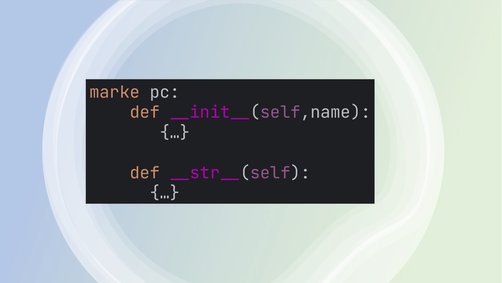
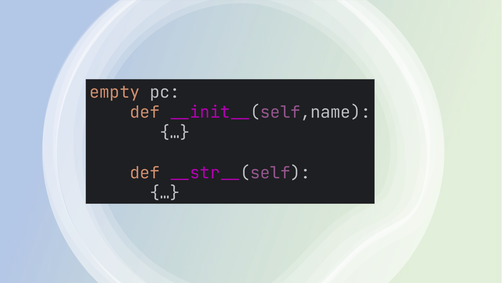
marke: marke -> empty (115, 92)
